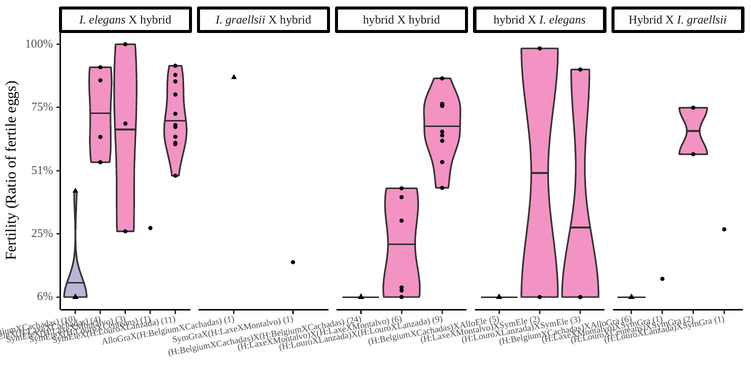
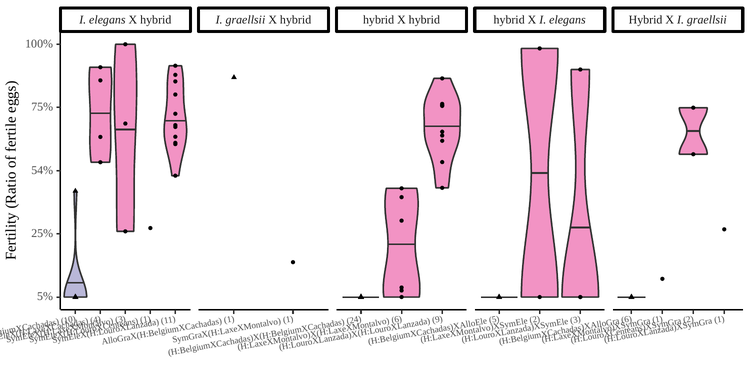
51%: 51% -> 54% (42, 170)
6%: 6% -> 5% (45, 297)
